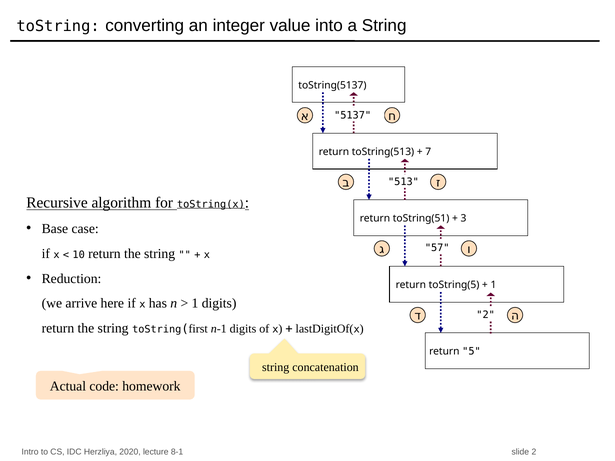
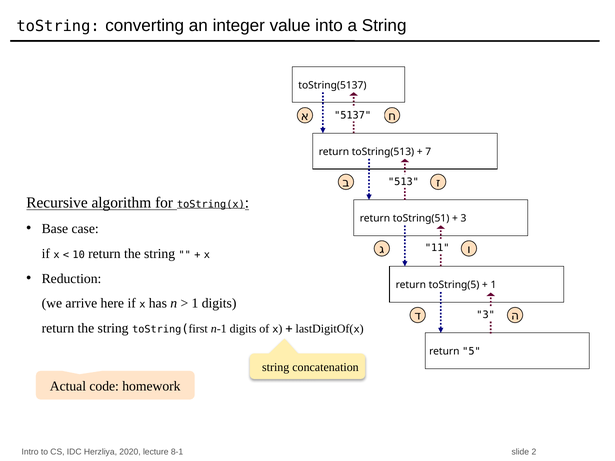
57: 57 -> 11 (437, 248)
2: 2 -> 3 (486, 315)
